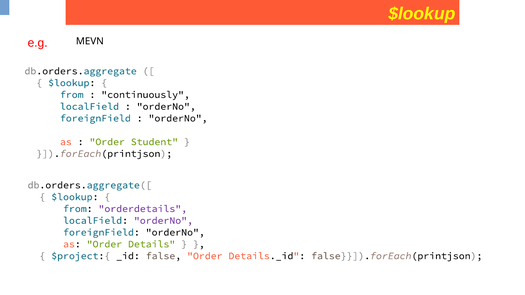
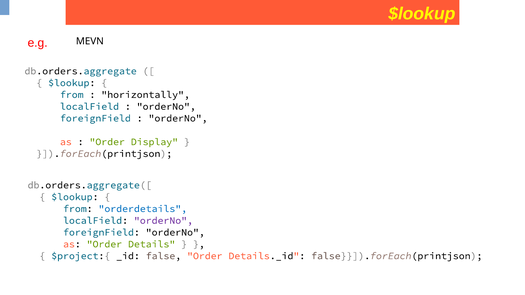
continuously: continuously -> horizontally (146, 95)
Student: Student -> Display (154, 142)
orderdetails colour: purple -> blue (143, 209)
